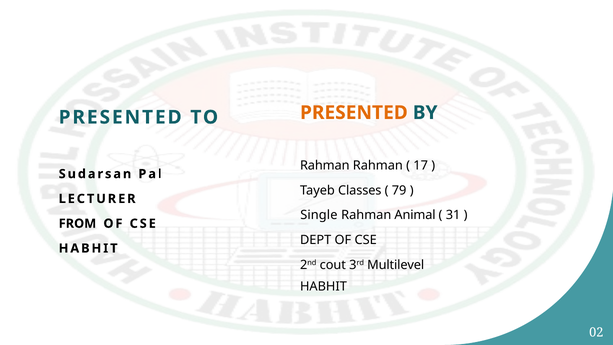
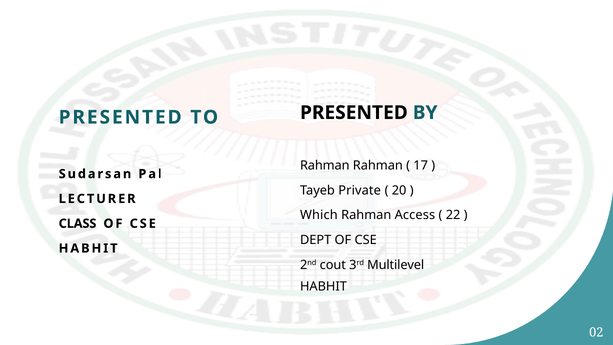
PRESENTED colour: orange -> black (354, 113)
Classes: Classes -> Private (360, 190)
79: 79 -> 20 (399, 190)
Single: Single -> Which (319, 215)
Animal: Animal -> Access (415, 215)
31: 31 -> 22 (453, 215)
FROM: FROM -> CLASS (78, 223)
